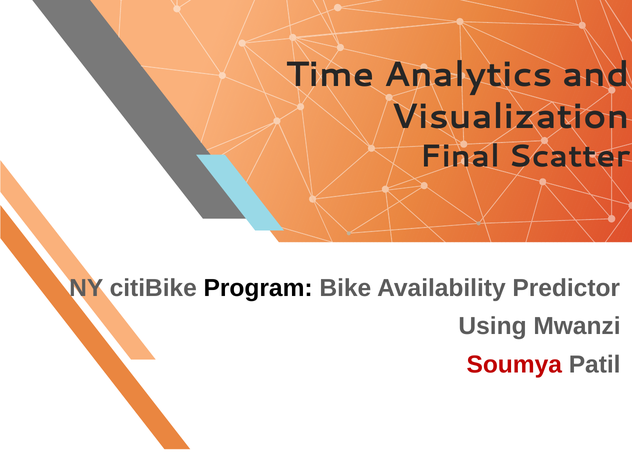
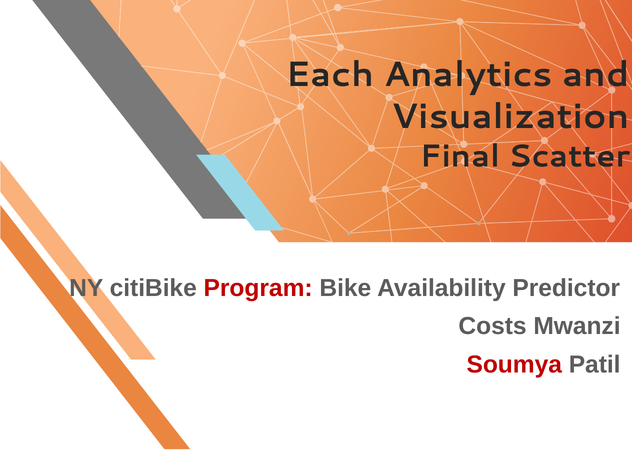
Time: Time -> Each (330, 75)
Program colour: black -> red (258, 288)
Using: Using -> Costs (493, 326)
